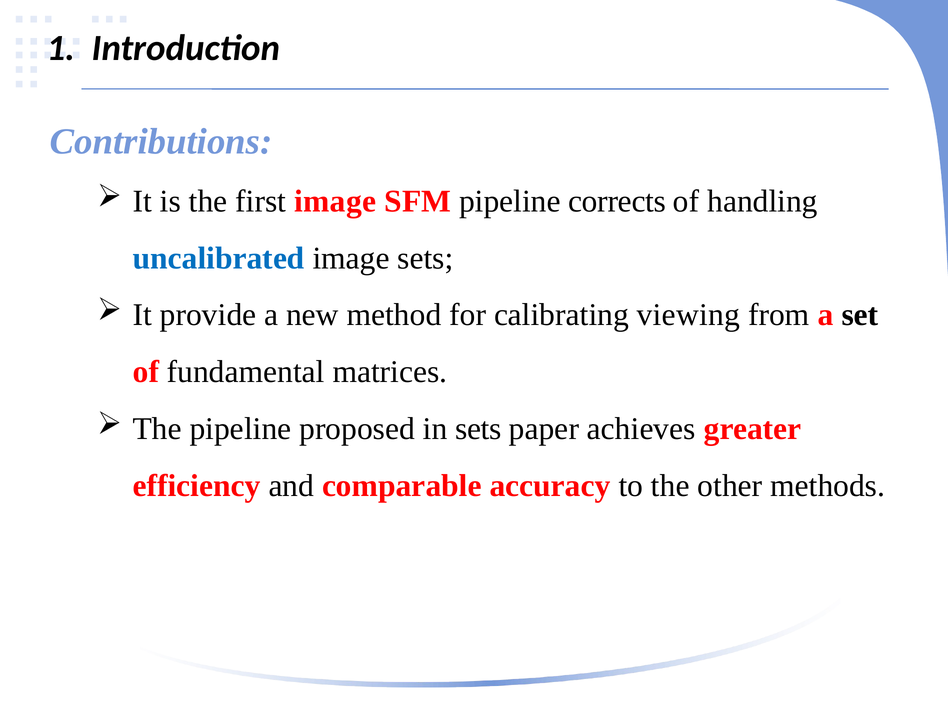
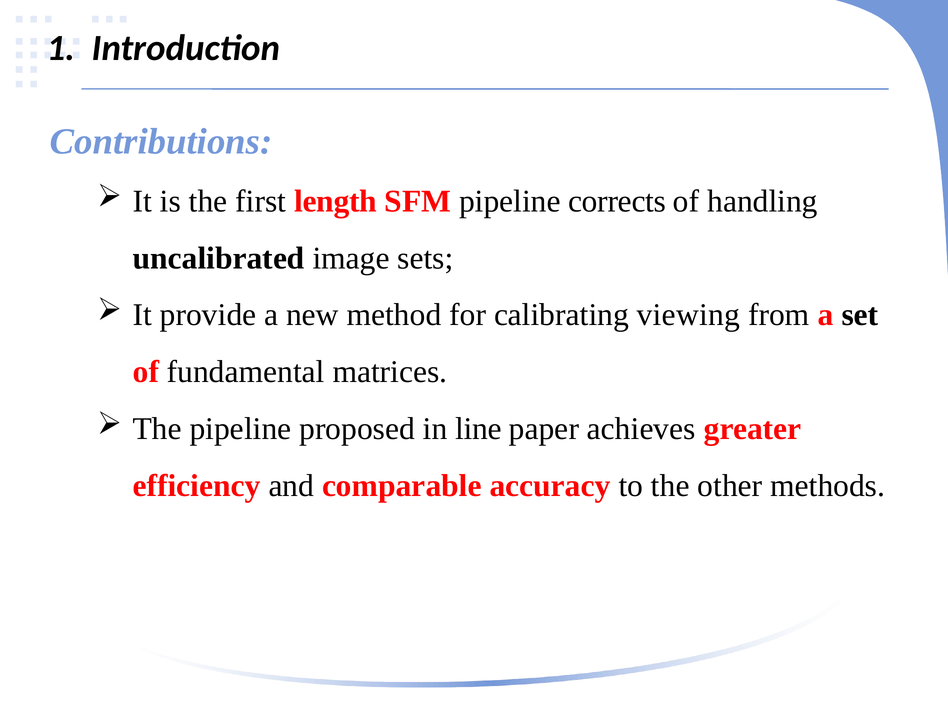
first image: image -> length (336, 201)
uncalibrated colour: blue -> black (219, 258)
in sets: sets -> line (478, 429)
